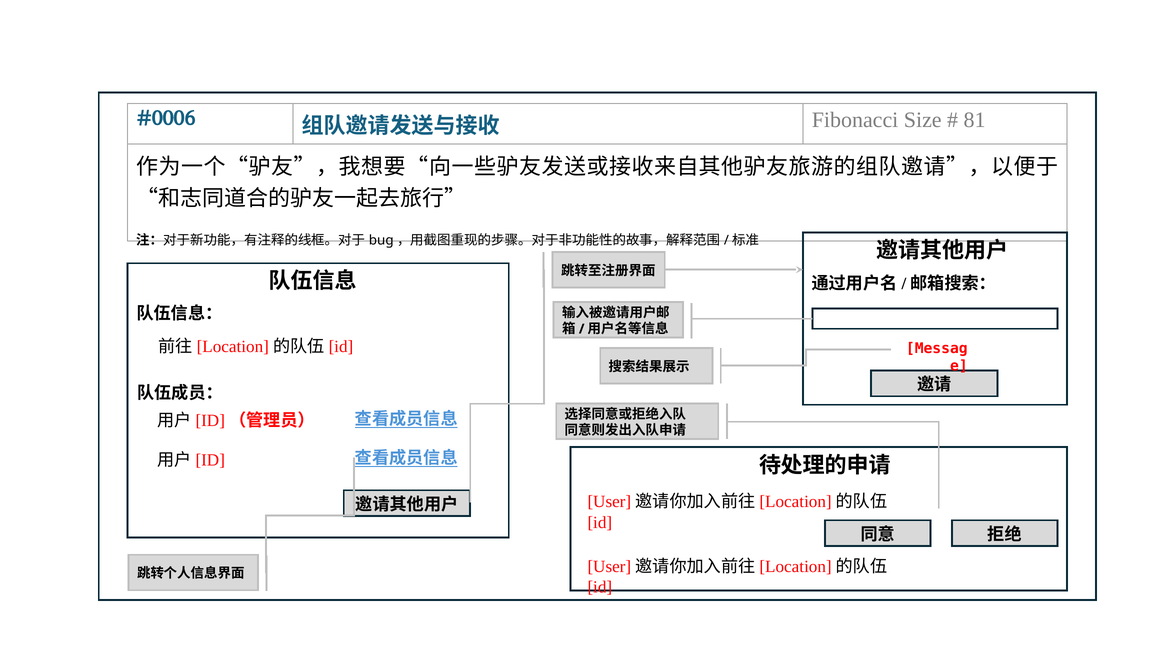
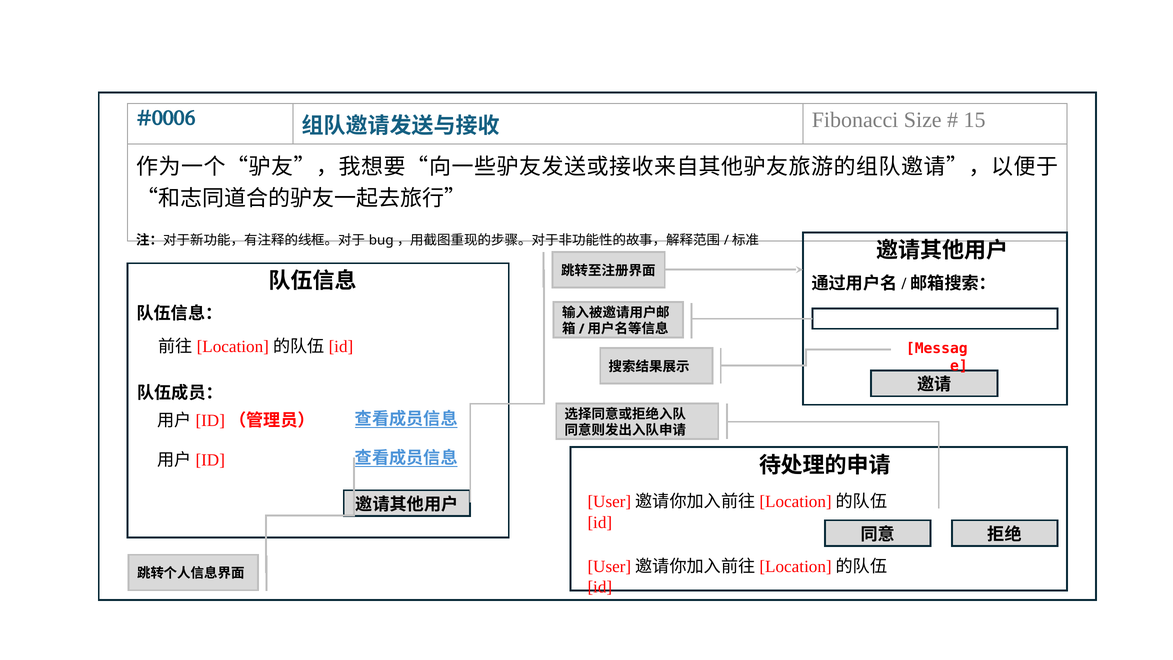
81: 81 -> 15 (975, 120)
